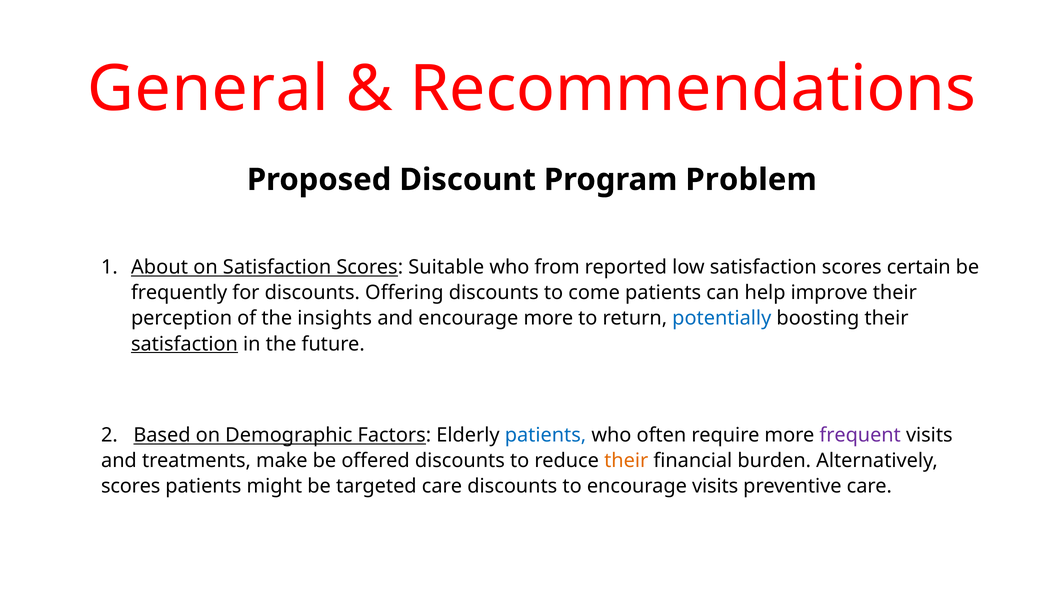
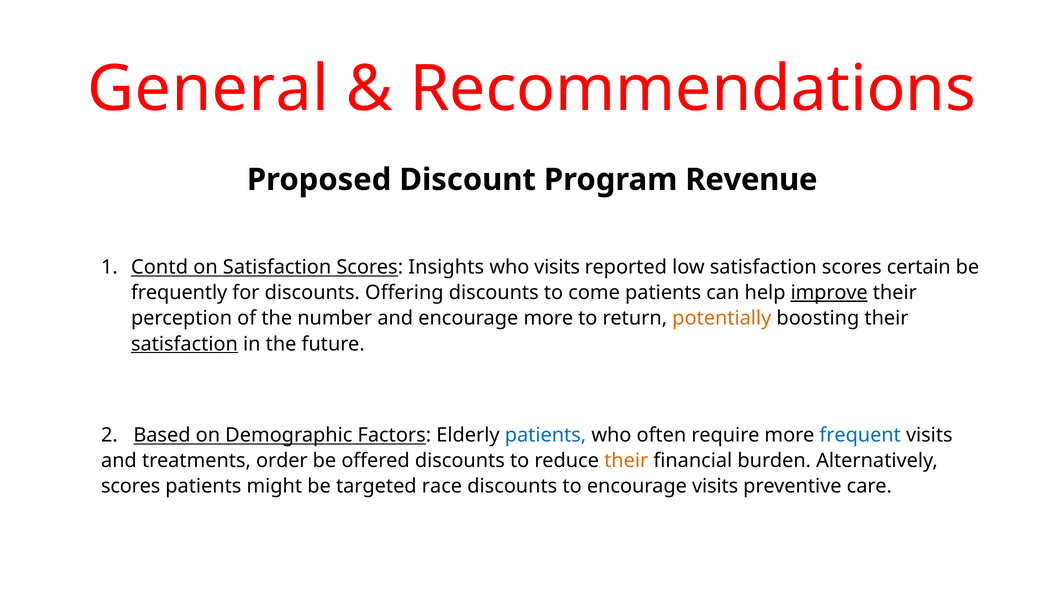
Problem: Problem -> Revenue (751, 180)
About: About -> Contd (160, 267)
Suitable: Suitable -> Insights (446, 267)
who from: from -> visits (557, 267)
improve underline: none -> present (829, 293)
insights: insights -> number (335, 319)
potentially colour: blue -> orange (722, 319)
frequent colour: purple -> blue (860, 435)
make: make -> order (282, 461)
targeted care: care -> race (442, 487)
